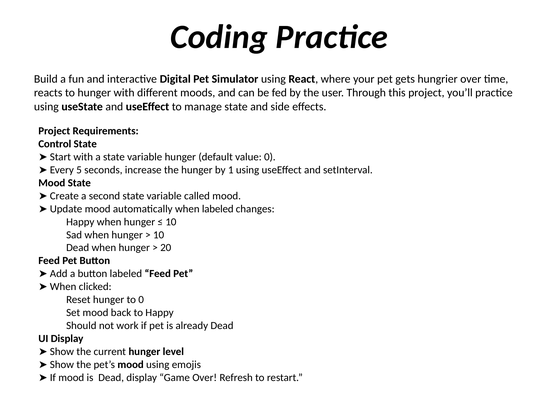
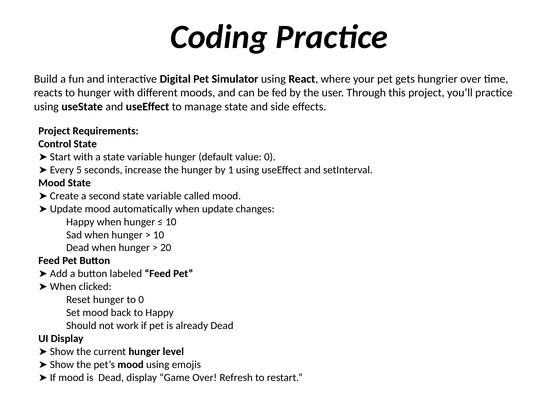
when labeled: labeled -> update (218, 209)
